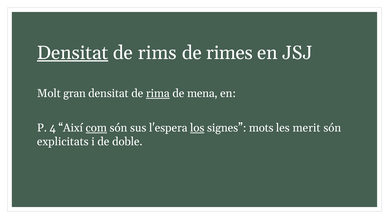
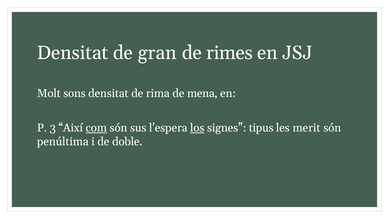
Densitat underline: present -> none (73, 53)
rims: rims -> gran (157, 53)
gran: gran -> sons (74, 93)
rima underline: present -> none (158, 93)
4: 4 -> 3 (53, 128)
mots: mots -> tipus (261, 128)
explicitats: explicitats -> penúltima (63, 141)
